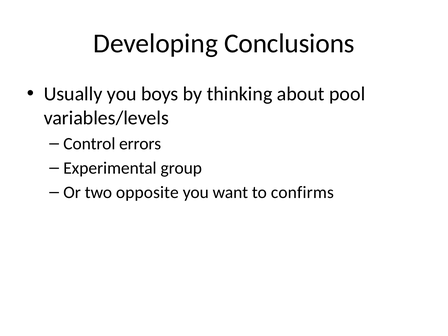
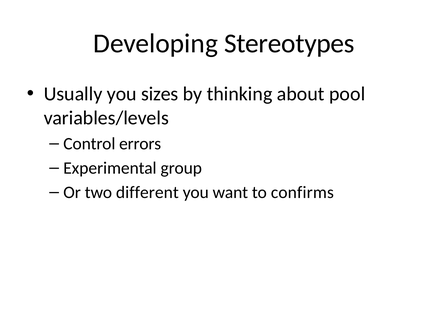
Conclusions: Conclusions -> Stereotypes (289, 43)
boys: boys -> sizes (160, 94)
opposite: opposite -> different (147, 192)
